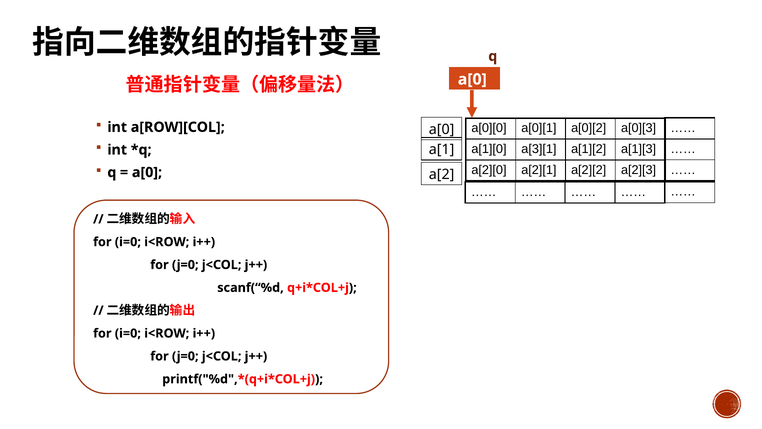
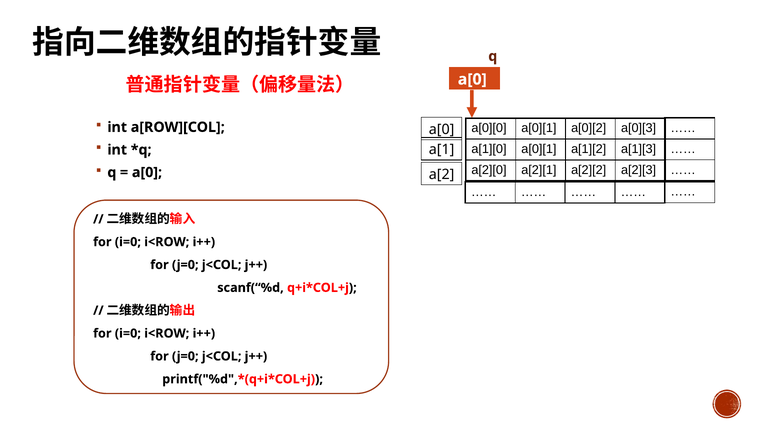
a[1][0 a[3][1: a[3][1 -> a[0][1 (539, 149)
